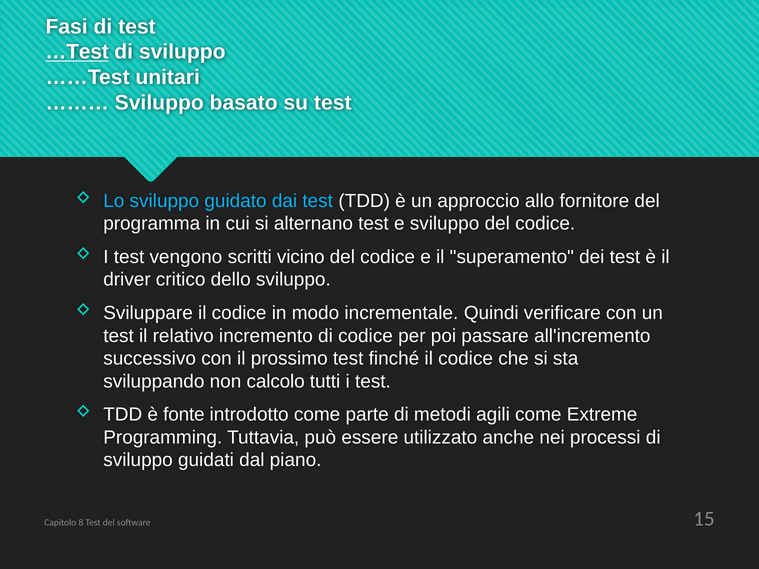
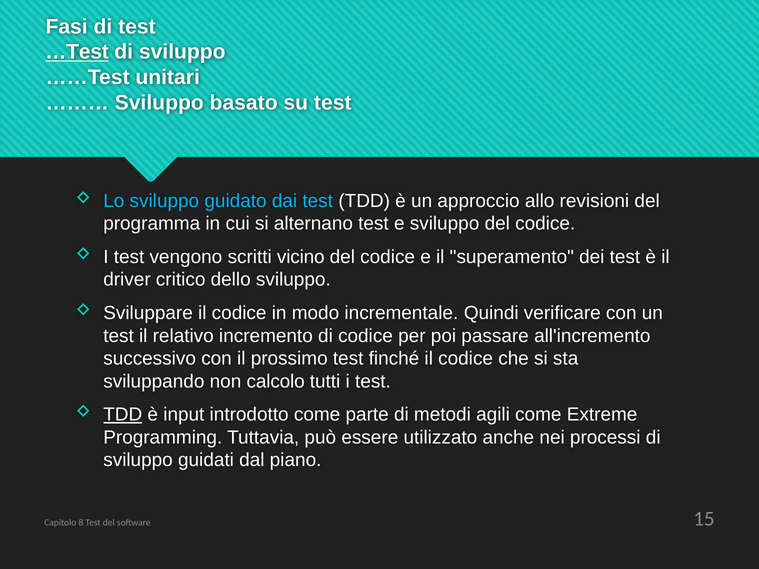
fornitore: fornitore -> revisioni (594, 201)
TDD underline: none -> present (123, 415)
fonte: fonte -> input (184, 415)
